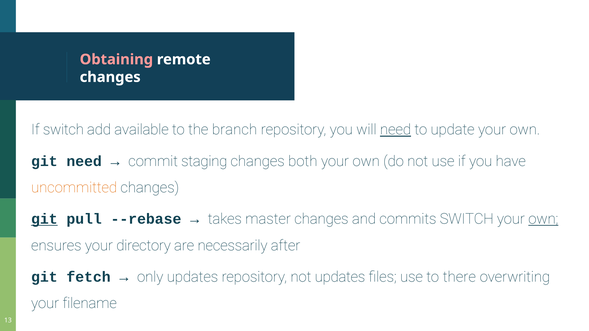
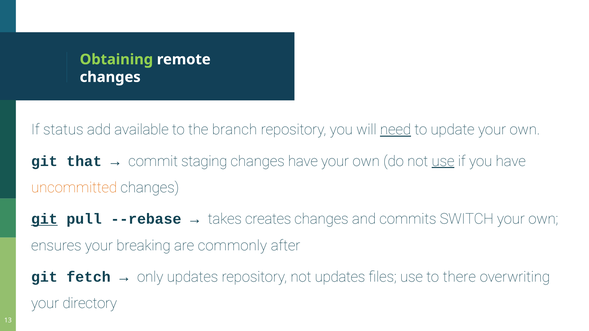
Obtaining colour: pink -> light green (116, 59)
If switch: switch -> status (63, 130)
git need: need -> that (84, 161)
changes both: both -> have (303, 161)
use underline: none -> present (443, 161)
master: master -> creates (268, 219)
own underline: present -> none (543, 219)
directory: directory -> breaking (144, 246)
necessarily: necessarily -> commonly (232, 246)
filename: filename -> directory (90, 304)
